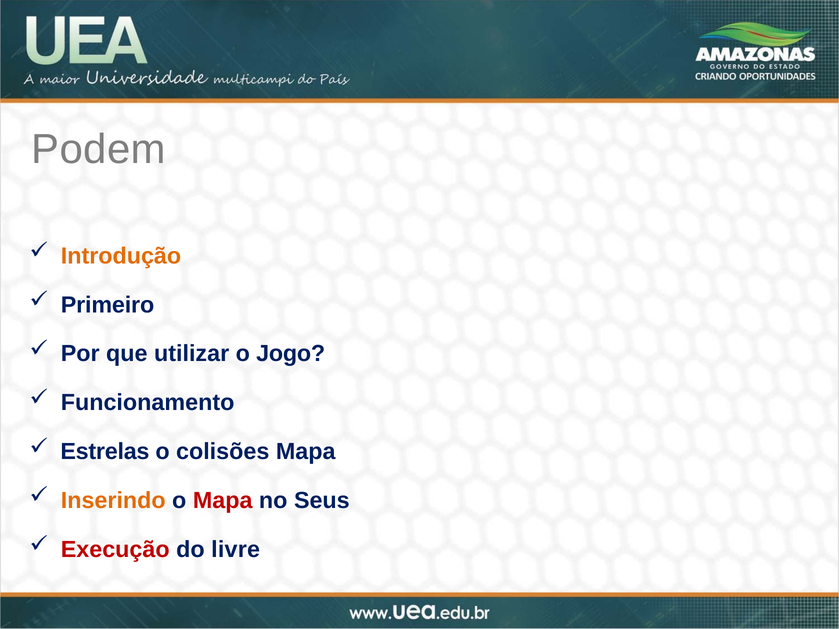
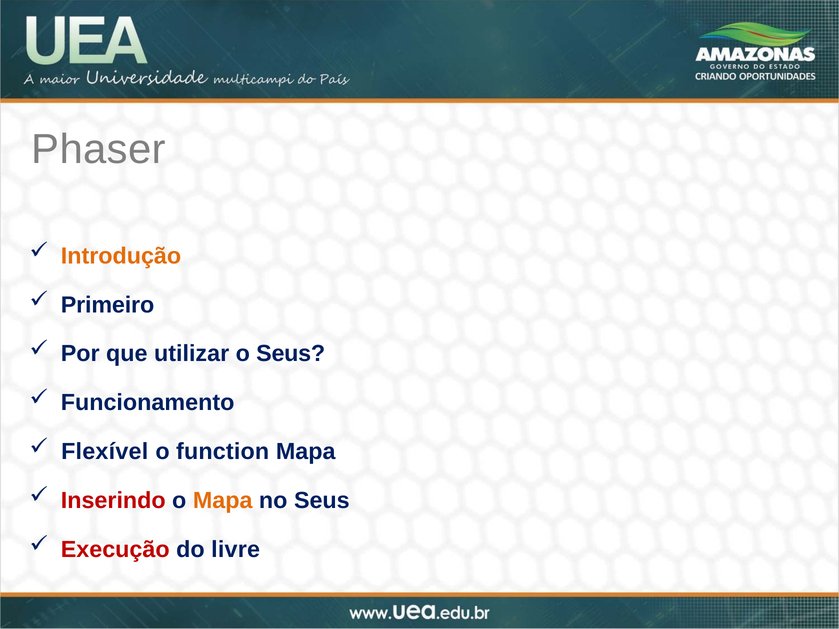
Podem: Podem -> Phaser (99, 150)
o Jogo: Jogo -> Seus (291, 354)
Estrelas: Estrelas -> Flexível (105, 452)
colisões: colisões -> function (223, 452)
Inserindo colour: orange -> red (113, 501)
Mapa colour: red -> orange (223, 501)
